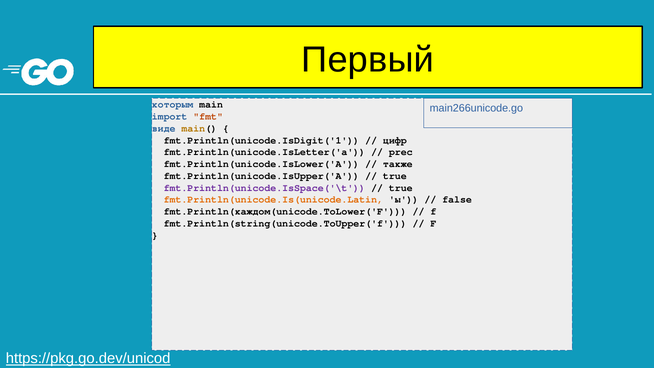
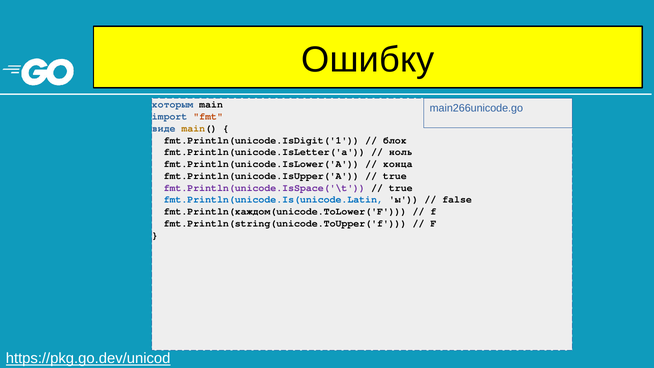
Первый: Первый -> Ошибку (368, 60)
цифр: цифр -> блок (395, 140)
prec: prec -> ноль (401, 152)
также: также -> конца (398, 164)
fmt.Println(unicode.Is(unicode.Latin colour: orange -> blue (273, 200)
